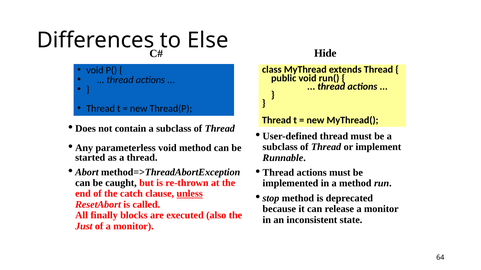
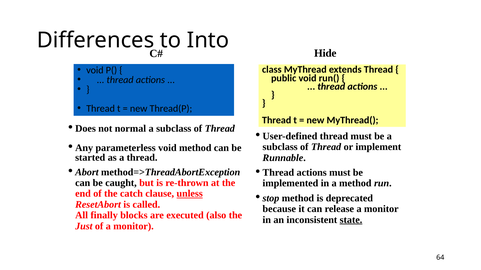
Else: Else -> Into (208, 40)
contain: contain -> normal (130, 129)
state underline: none -> present (351, 220)
